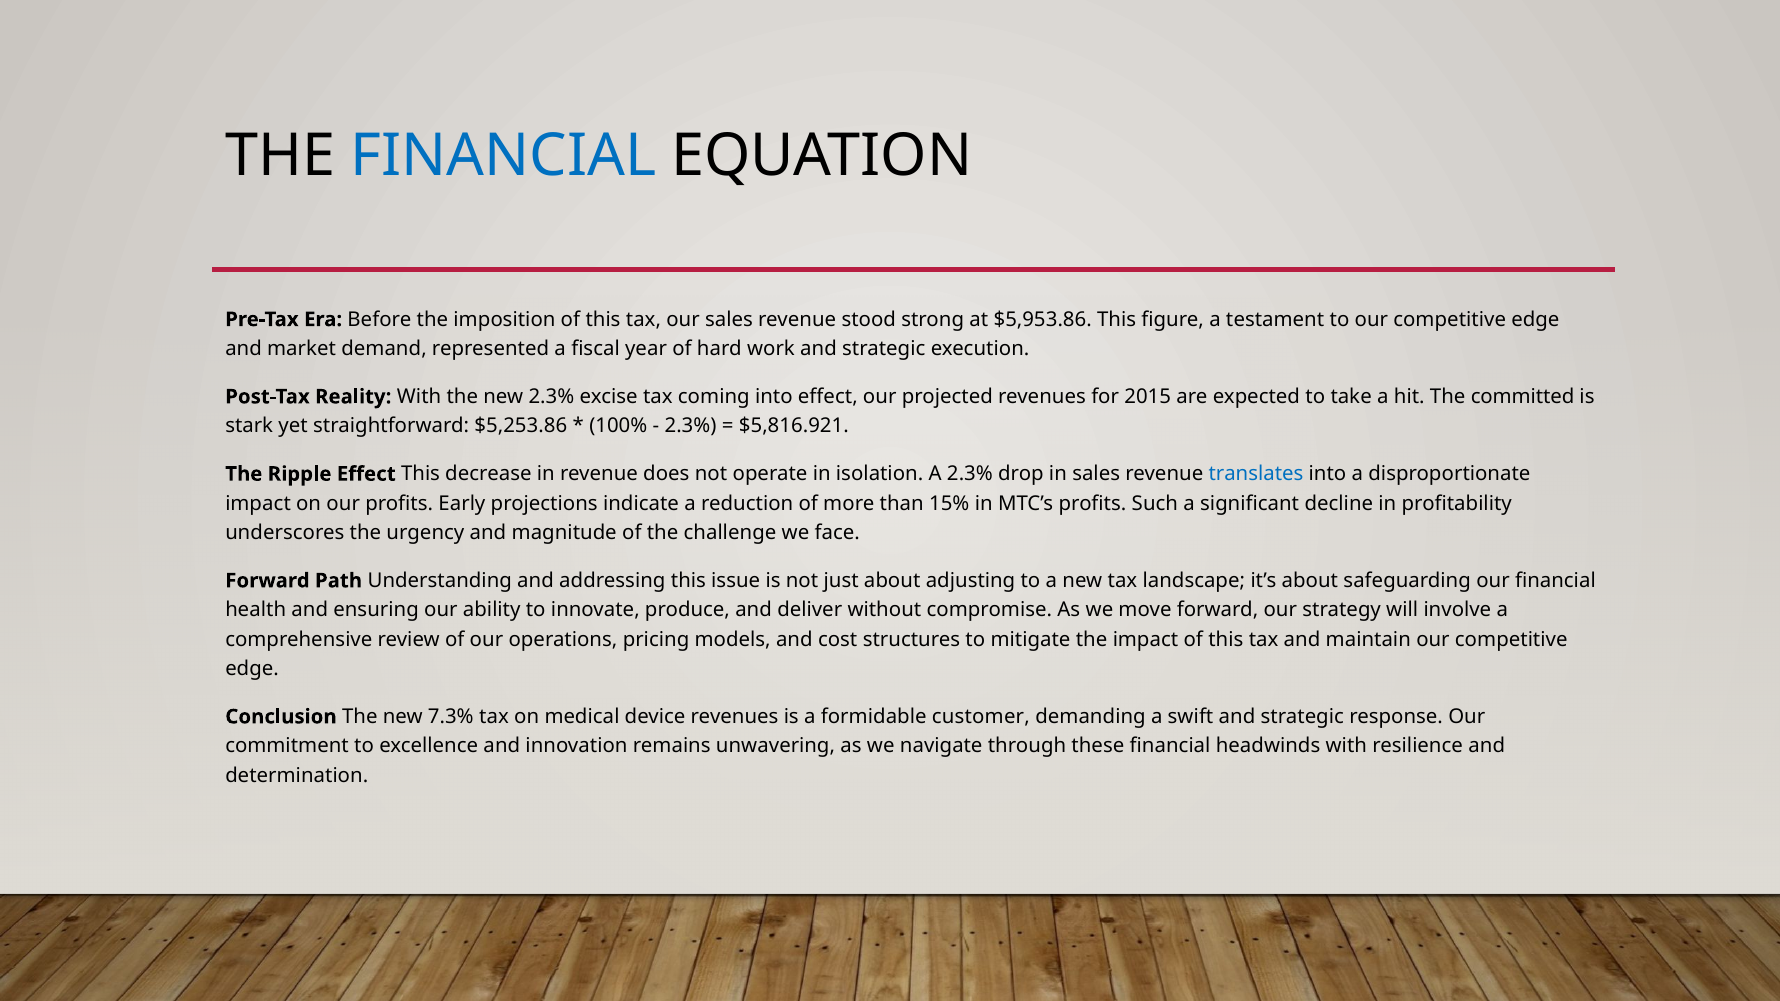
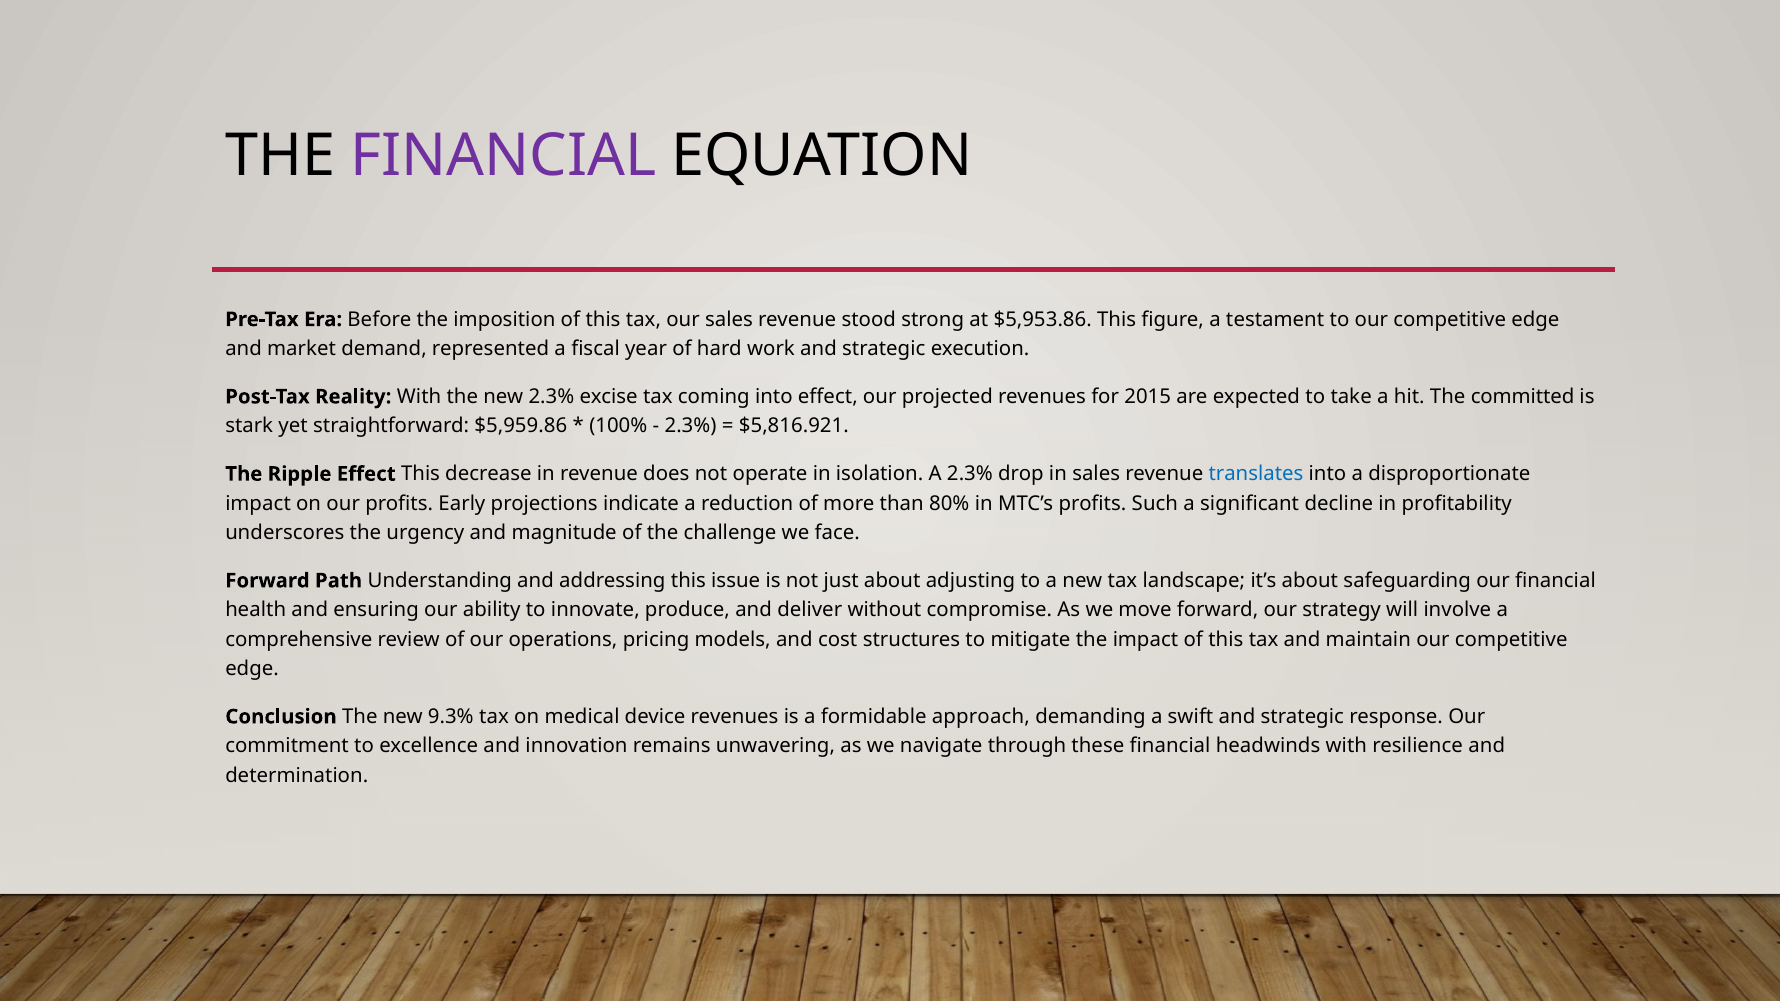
FINANCIAL colour: blue -> purple (503, 156)
$5,253.86: $5,253.86 -> $5,959.86 (521, 426)
15%: 15% -> 80% (949, 504)
7.3%: 7.3% -> 9.3% (451, 717)
customer: customer -> approach (981, 717)
